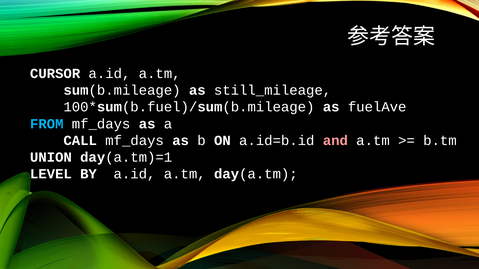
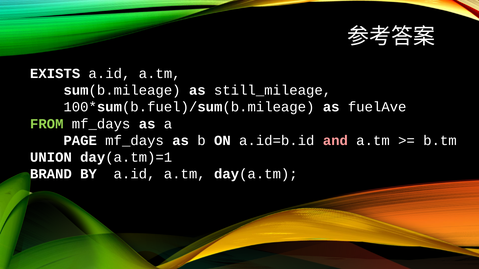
CURSOR: CURSOR -> EXISTS (55, 74)
FROM colour: light blue -> light green (47, 124)
CALL: CALL -> PAGE (80, 141)
LEVEL: LEVEL -> BRAND (51, 174)
